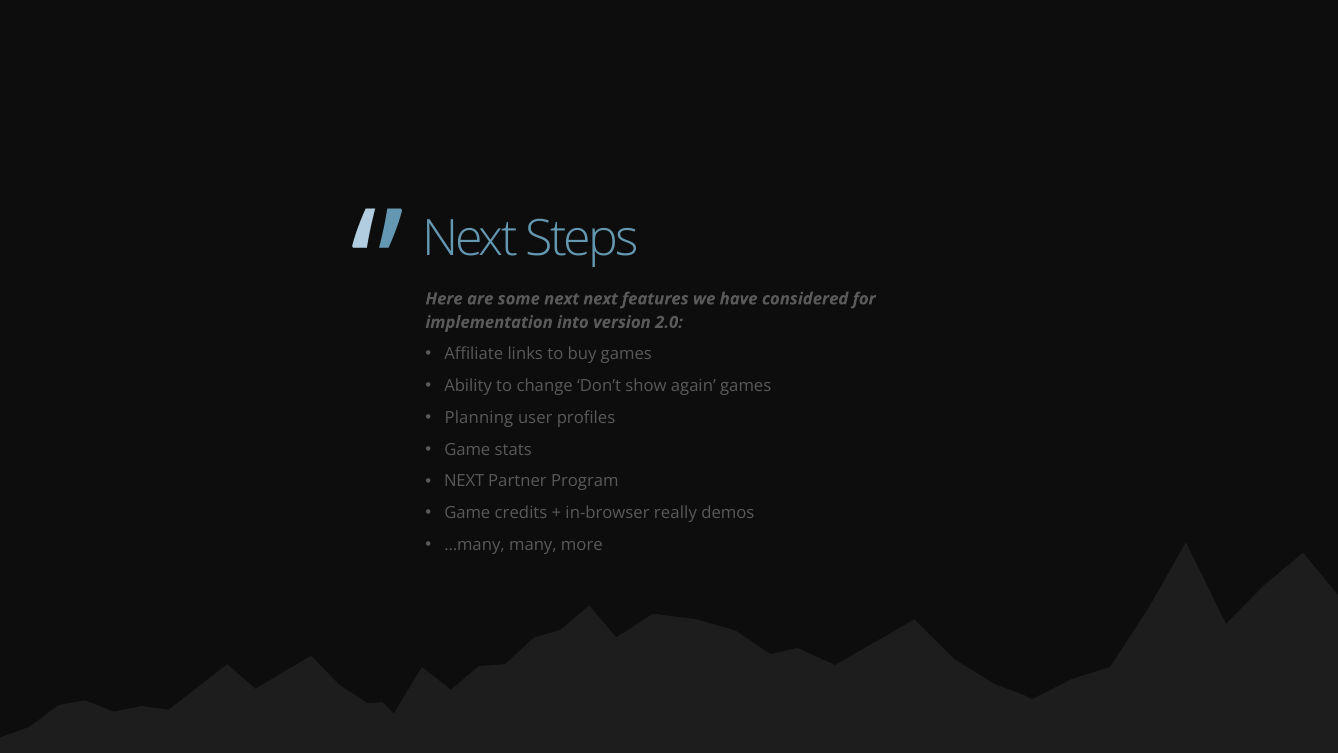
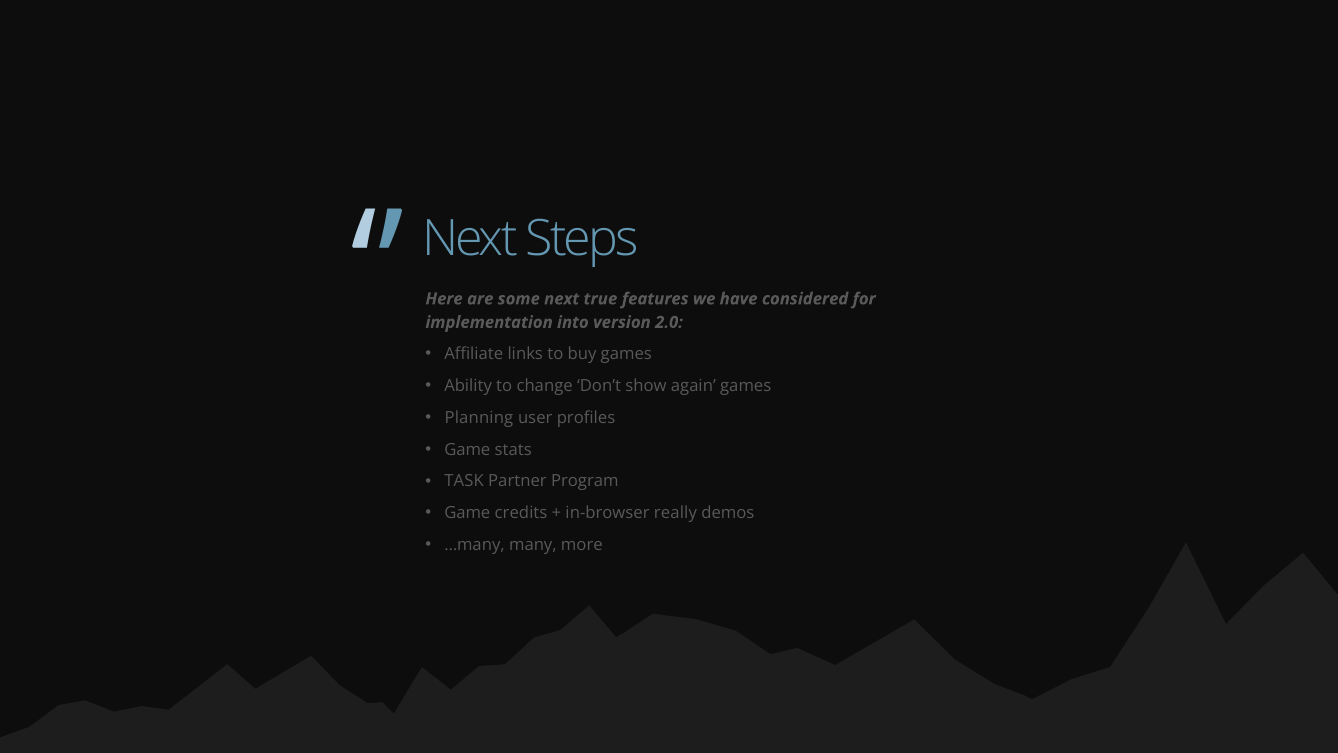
next next: next -> true (600, 299)
NEXT: NEXT -> TASK (464, 481)
